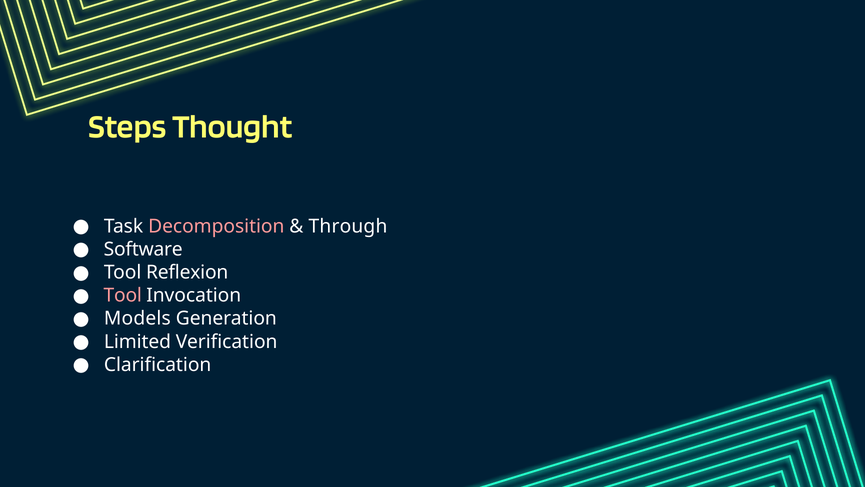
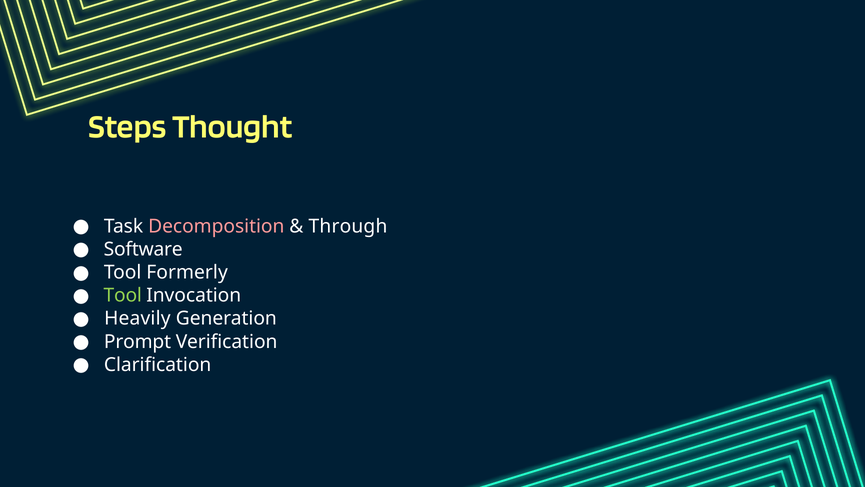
Reflexion: Reflexion -> Formerly (187, 272)
Tool colour: pink -> light green (123, 295)
Models: Models -> Heavily (137, 318)
Limited: Limited -> Prompt (138, 341)
